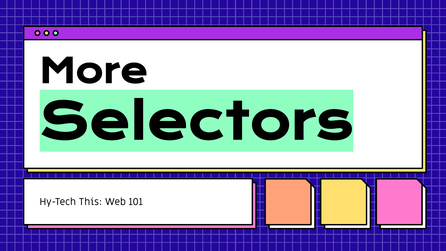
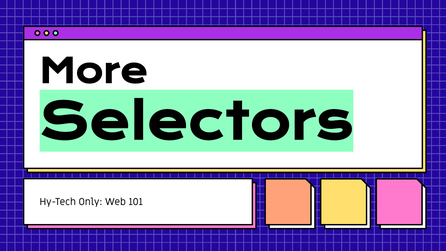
This: This -> Only (91, 202)
